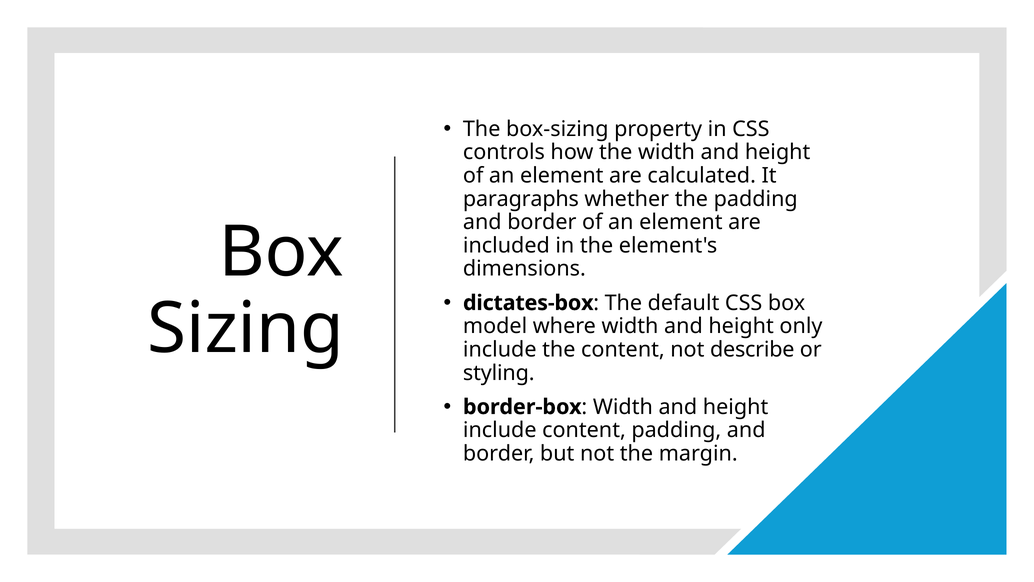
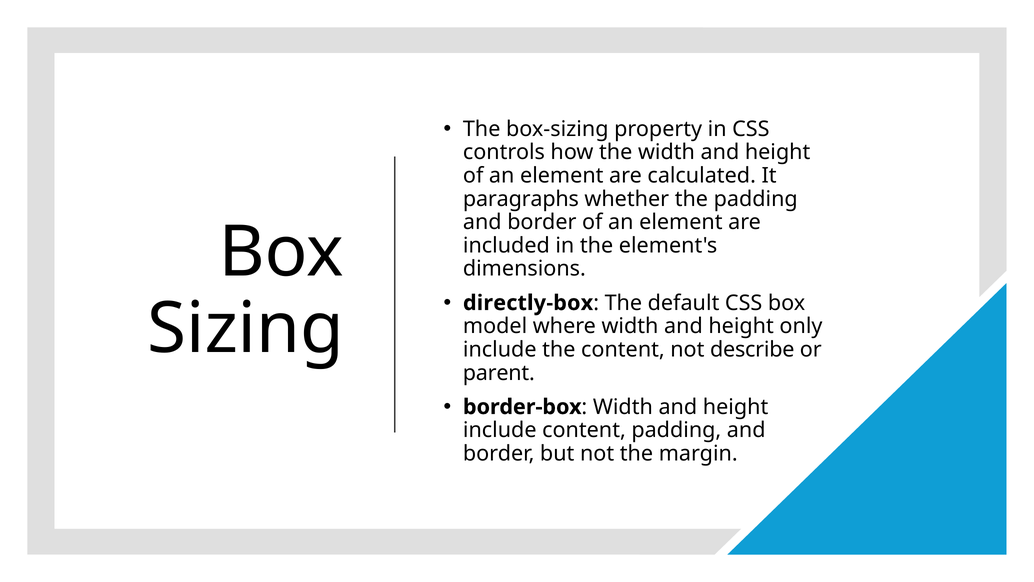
dictates-box: dictates-box -> directly-box (528, 303)
styling: styling -> parent (499, 373)
